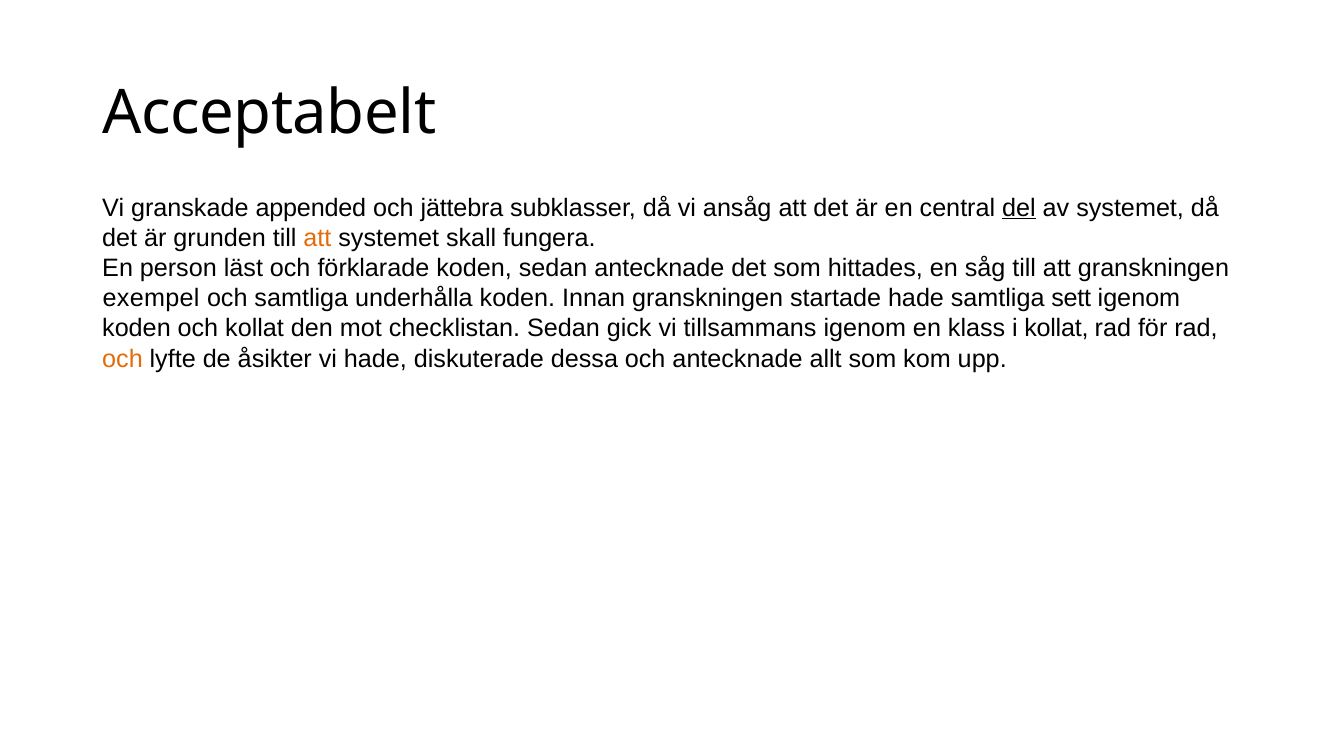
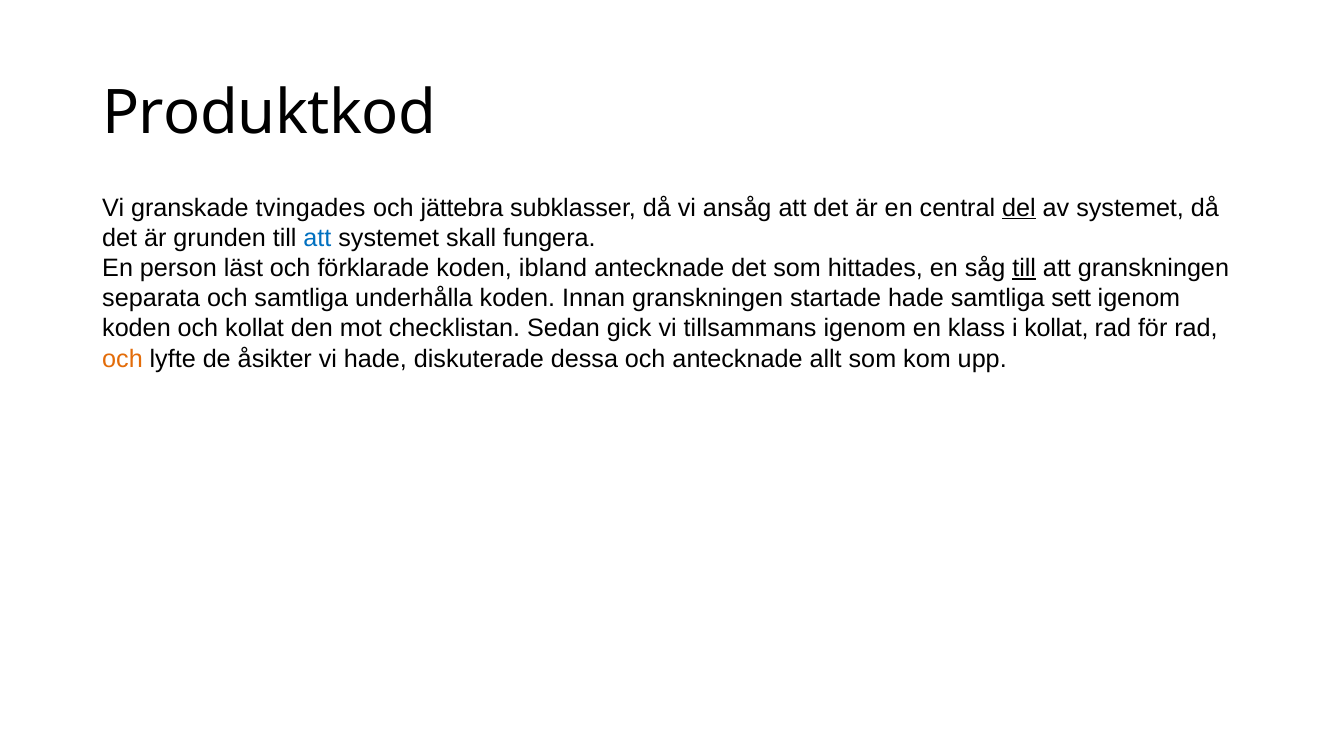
Acceptabelt: Acceptabelt -> Produktkod (269, 113)
appended: appended -> tvingades (311, 208)
att colour: orange -> blue (317, 238)
koden sedan: sedan -> ibland (553, 268)
till underline: none -> present (1024, 268)
exempel: exempel -> separata (151, 299)
